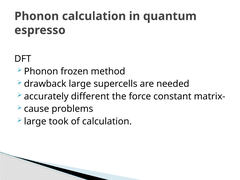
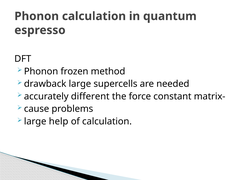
took: took -> help (59, 121)
